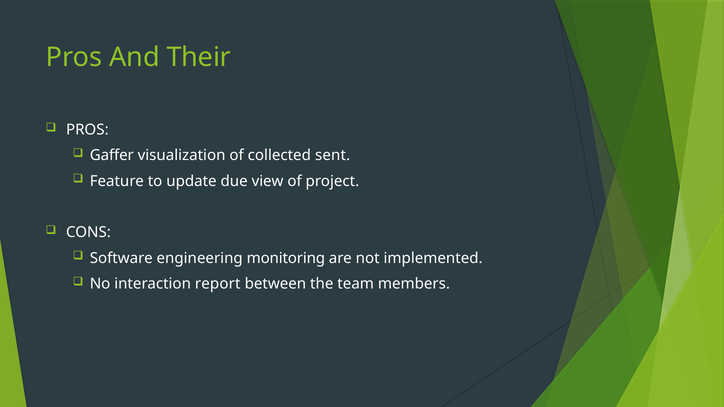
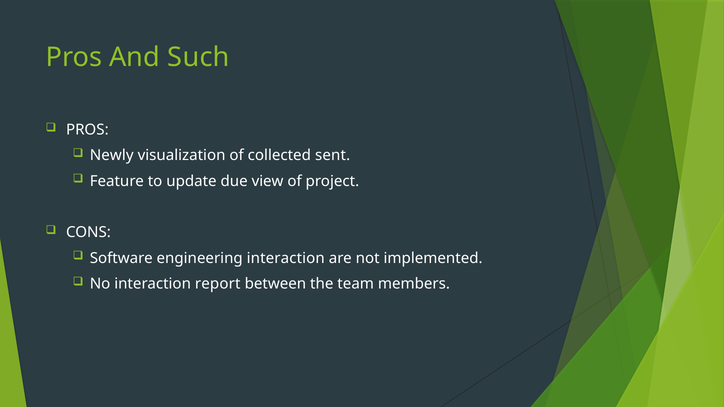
Their: Their -> Such (199, 58)
Gaffer: Gaffer -> Newly (112, 156)
engineering monitoring: monitoring -> interaction (286, 258)
